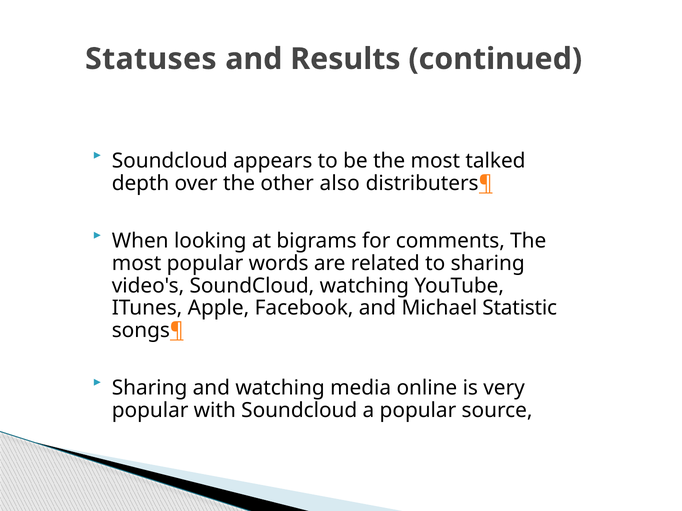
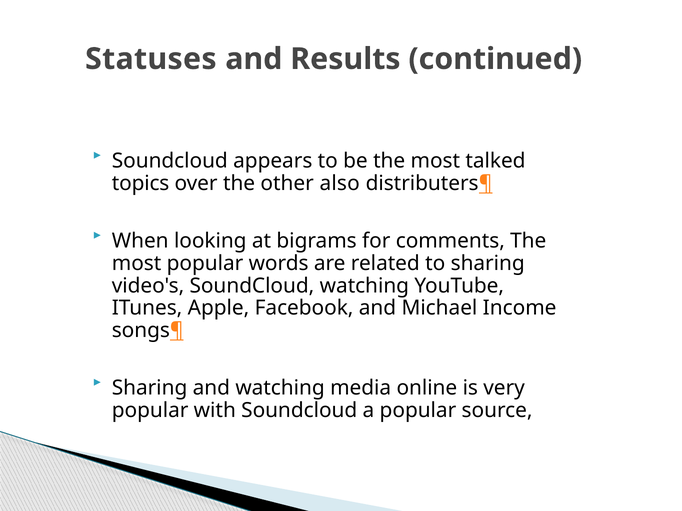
depth: depth -> topics (141, 184)
Statistic: Statistic -> Income (520, 308)
